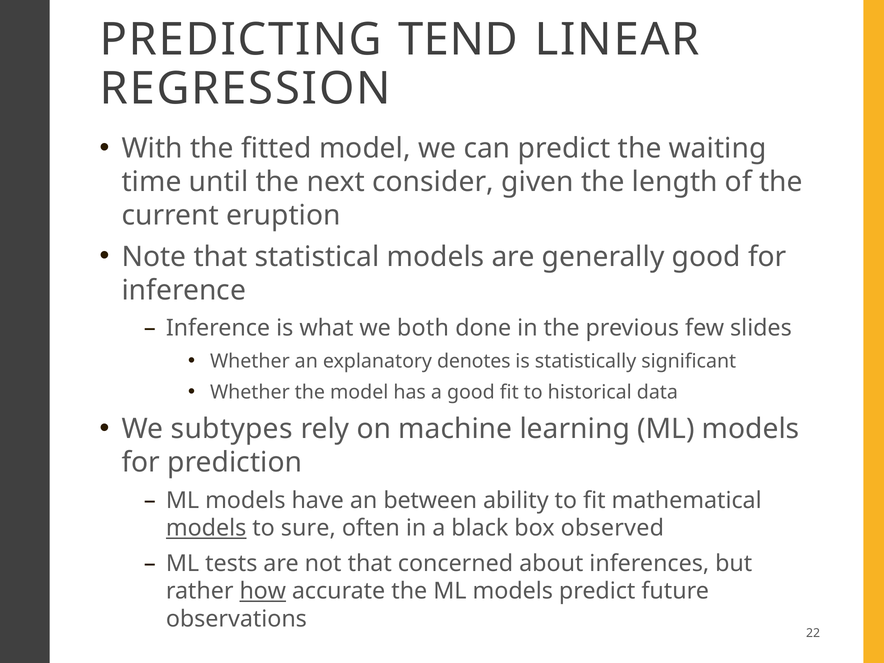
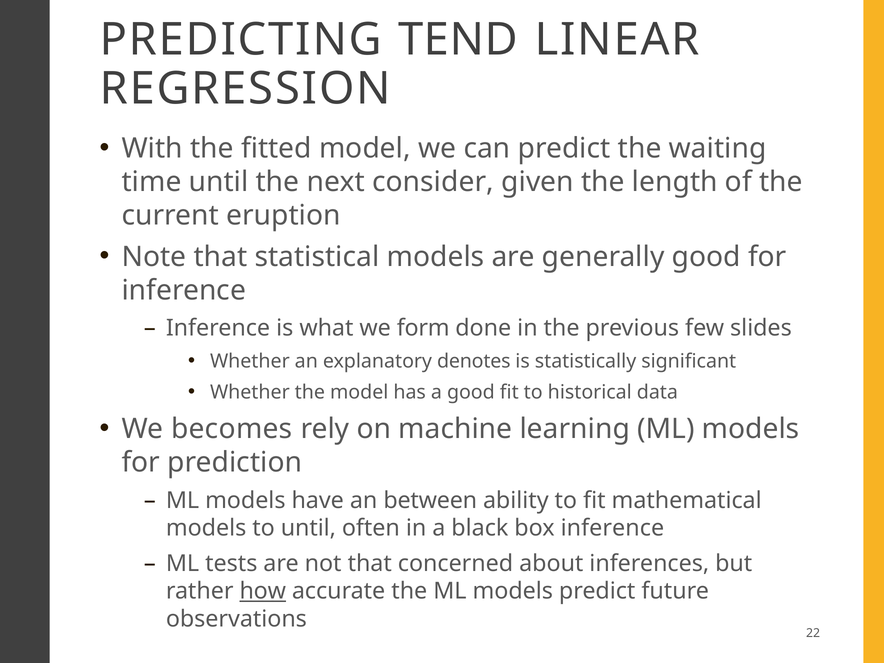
both: both -> form (423, 328)
subtypes: subtypes -> becomes (232, 429)
models underline: present -> none (206, 528)
to sure: sure -> until (308, 528)
box observed: observed -> inference (612, 528)
